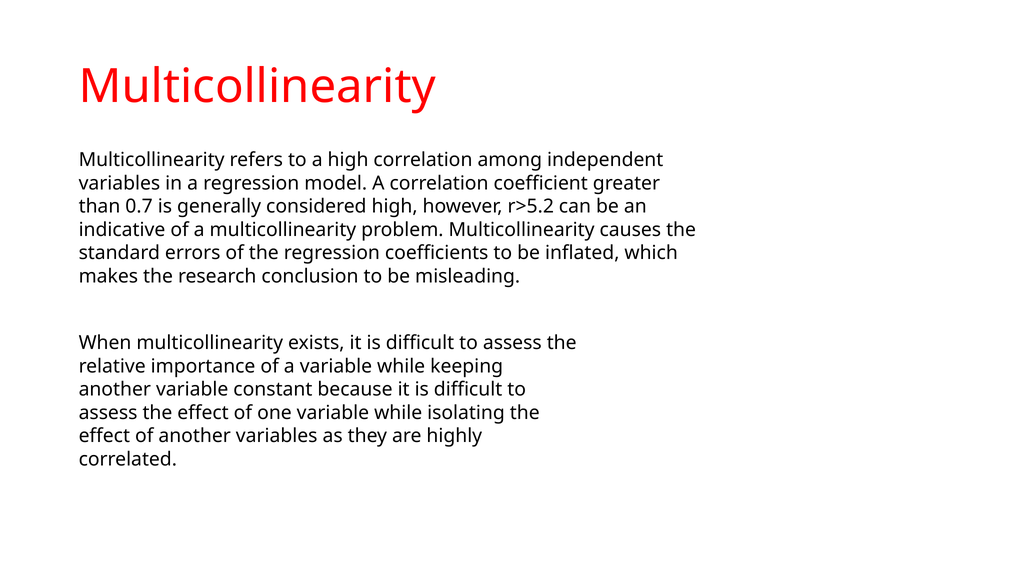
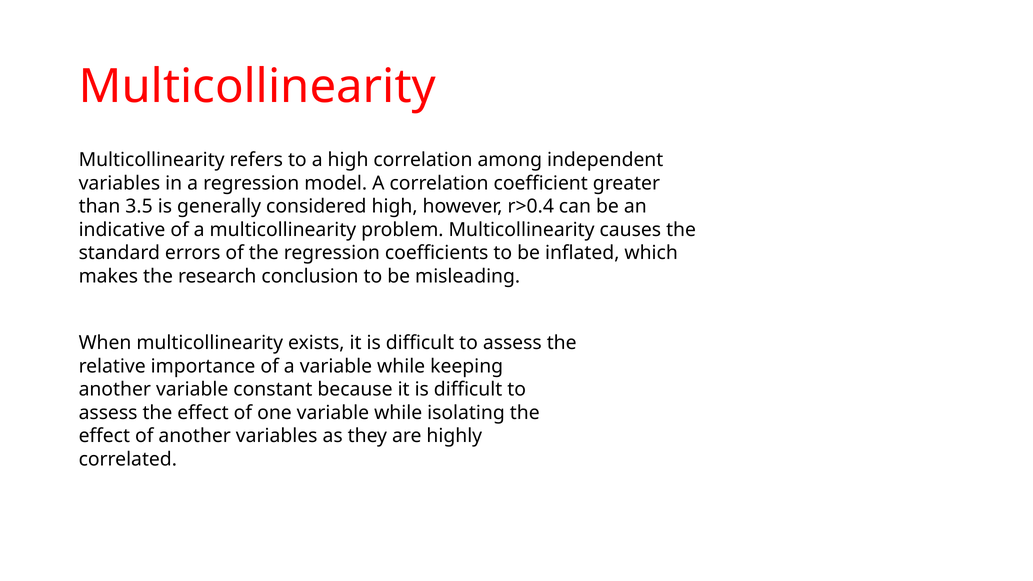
0.7: 0.7 -> 3.5 (139, 206)
r>5.2: r>5.2 -> r>0.4 (531, 206)
